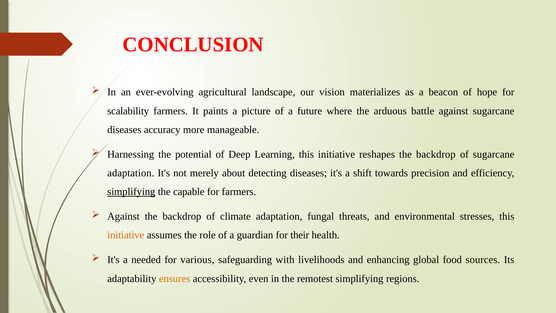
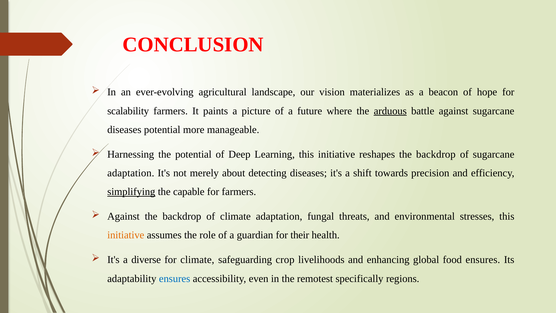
arduous underline: none -> present (390, 111)
diseases accuracy: accuracy -> potential (162, 130)
needed: needed -> diverse (146, 260)
for various: various -> climate (197, 260)
with: with -> crop (285, 260)
food sources: sources -> ensures (483, 260)
ensures colour: orange -> blue (175, 278)
remotest simplifying: simplifying -> specifically (359, 278)
